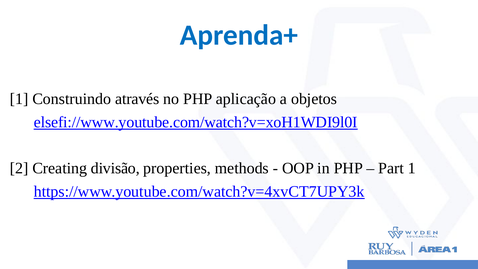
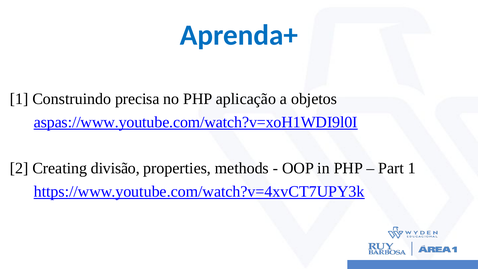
através: através -> precisa (137, 99)
elsefi://www.youtube.com/watch?v=xoH1WDI9l0I: elsefi://www.youtube.com/watch?v=xoH1WDI9l0I -> aspas://www.youtube.com/watch?v=xoH1WDI9l0I (196, 122)
